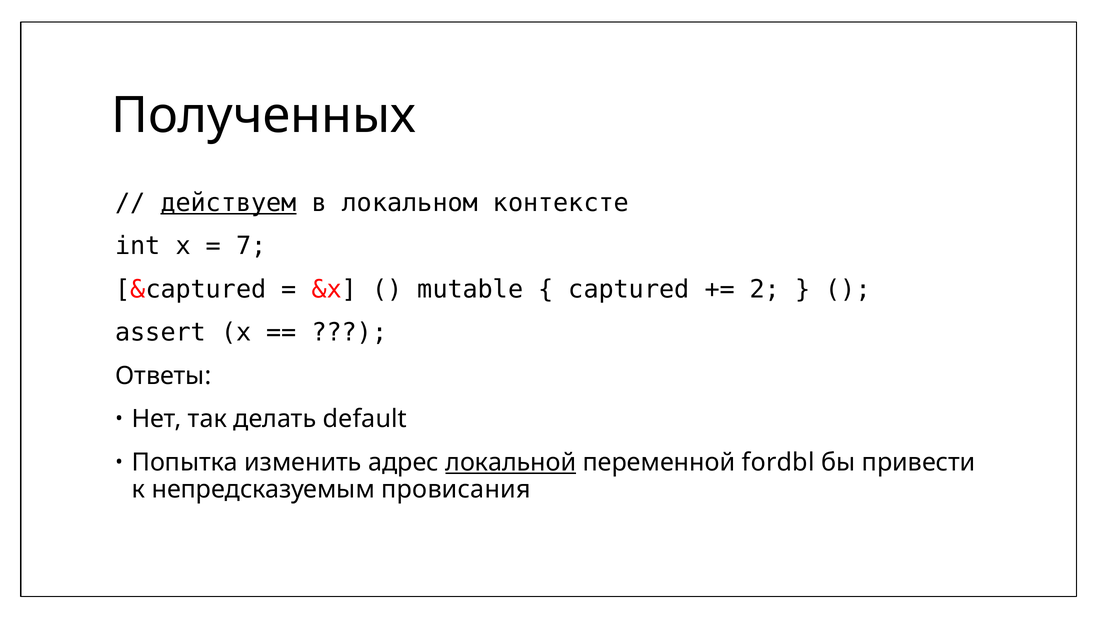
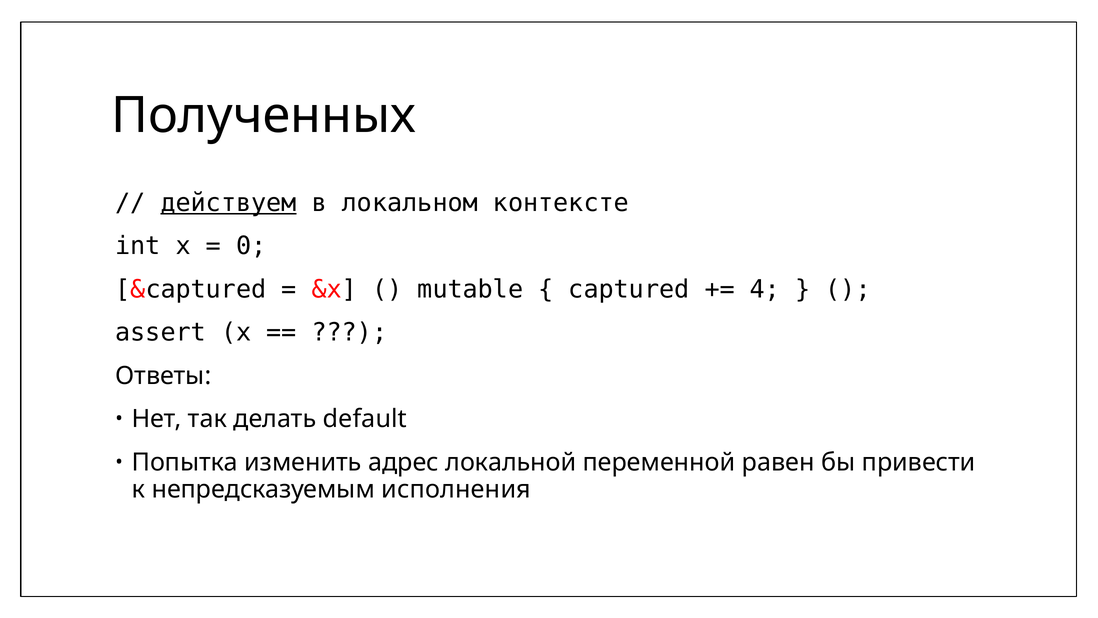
7: 7 -> 0 (251, 246)
2: 2 -> 4 (765, 289)
локальной underline: present -> none (511, 462)
fordbl: fordbl -> равен (778, 462)
провисания: провисания -> исполнения (456, 489)
